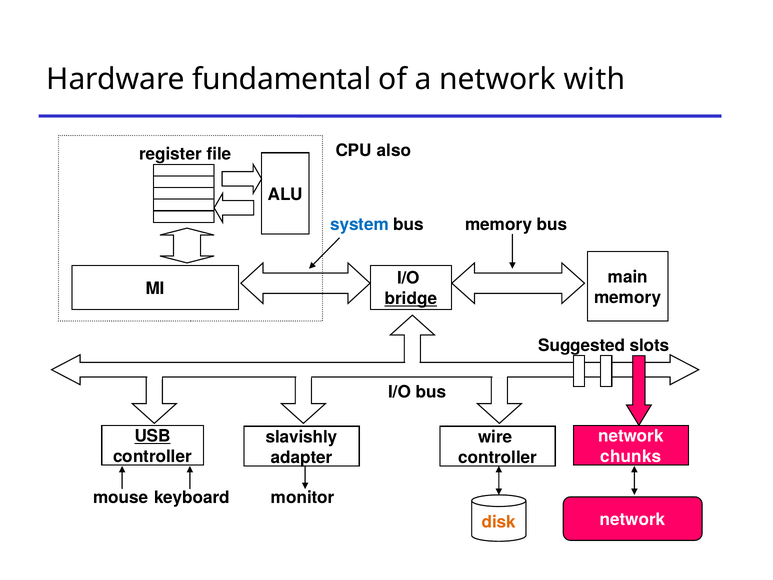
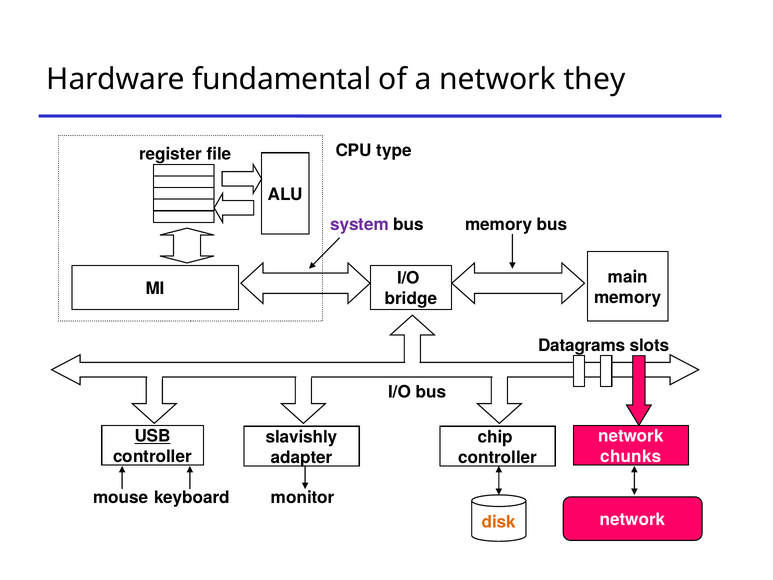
with: with -> they (595, 79)
also: also -> type (394, 151)
system colour: blue -> purple (359, 225)
bridge underline: present -> none (411, 299)
Suggested: Suggested -> Datagrams (582, 345)
wire: wire -> chip (495, 437)
